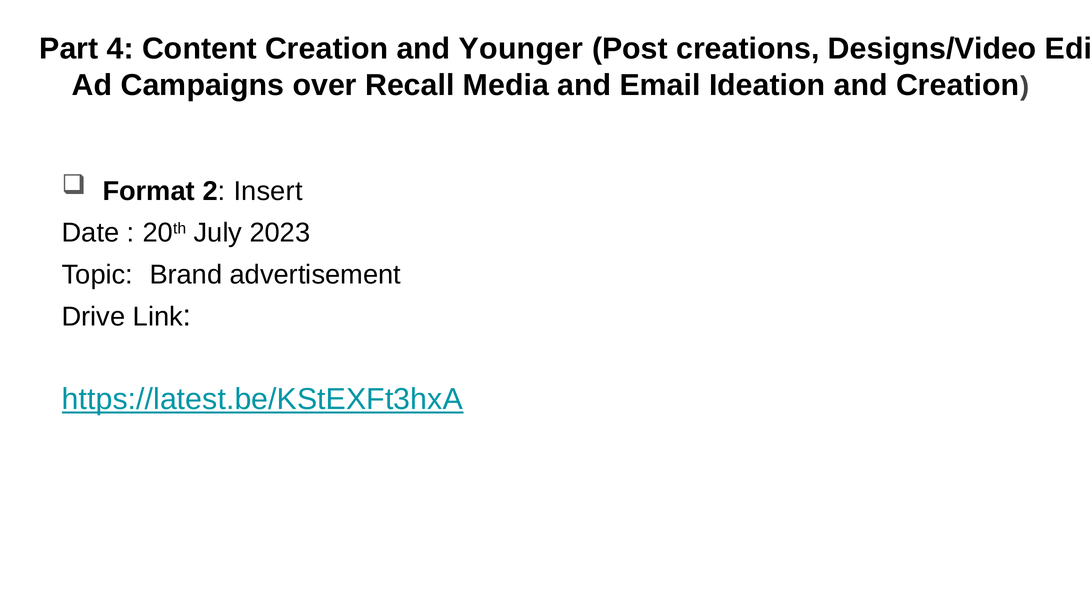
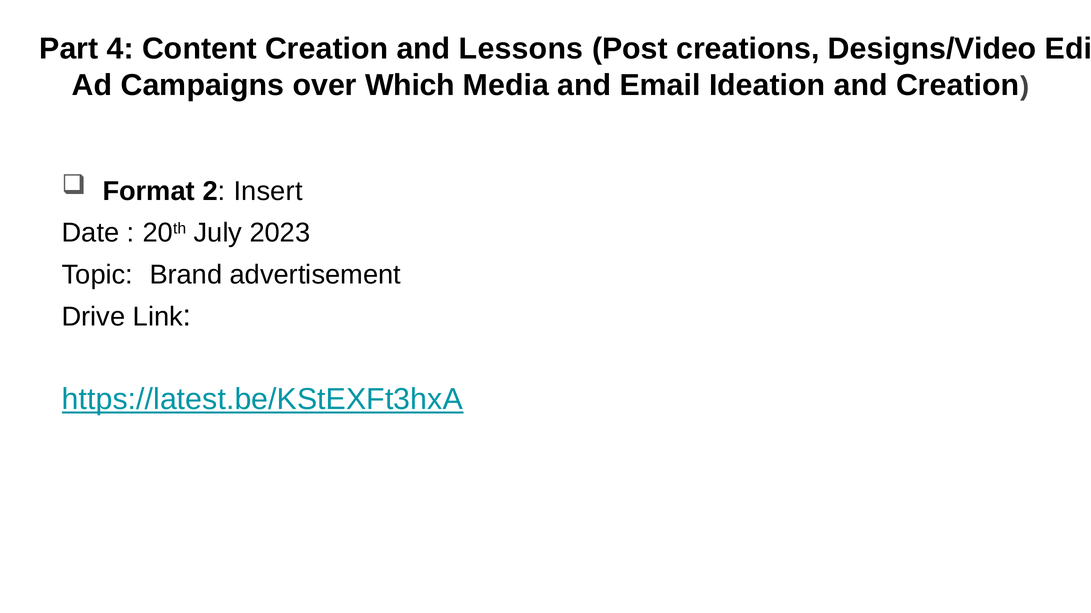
Younger: Younger -> Lessons (521, 49)
Recall: Recall -> Which (410, 85)
